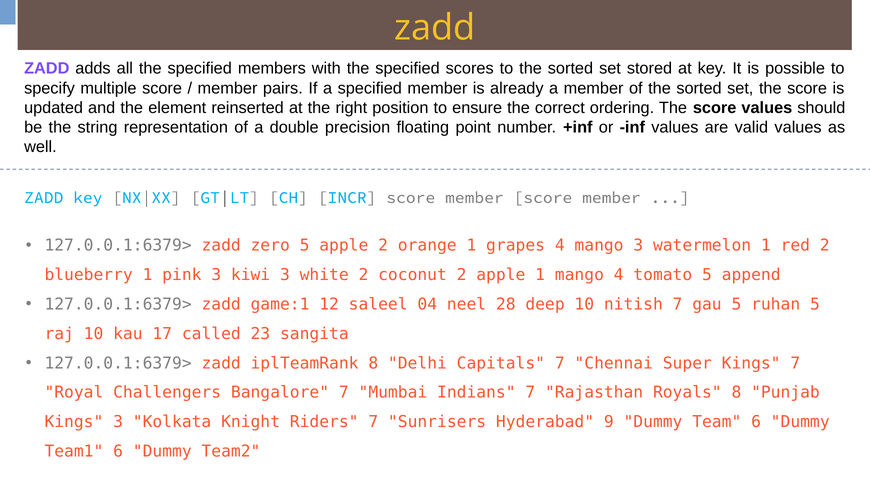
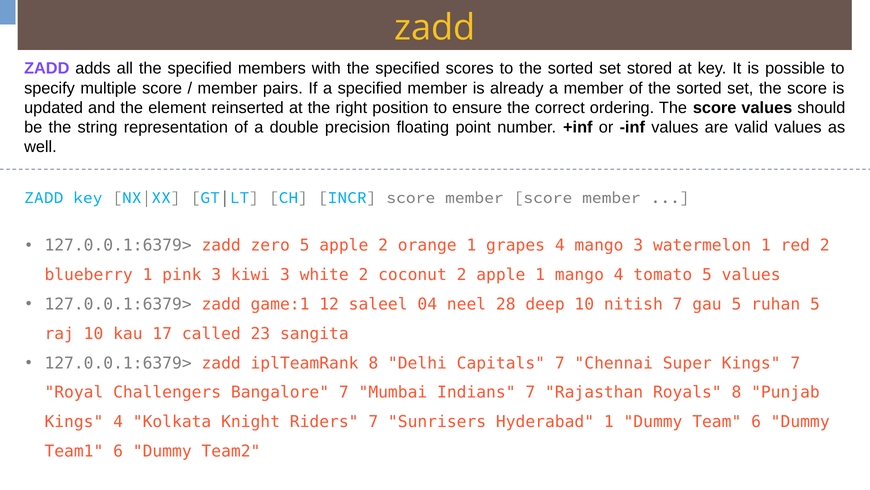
5 append: append -> values (751, 275)
Kings 3: 3 -> 4 (118, 421)
Hyderabad 9: 9 -> 1 (609, 421)
